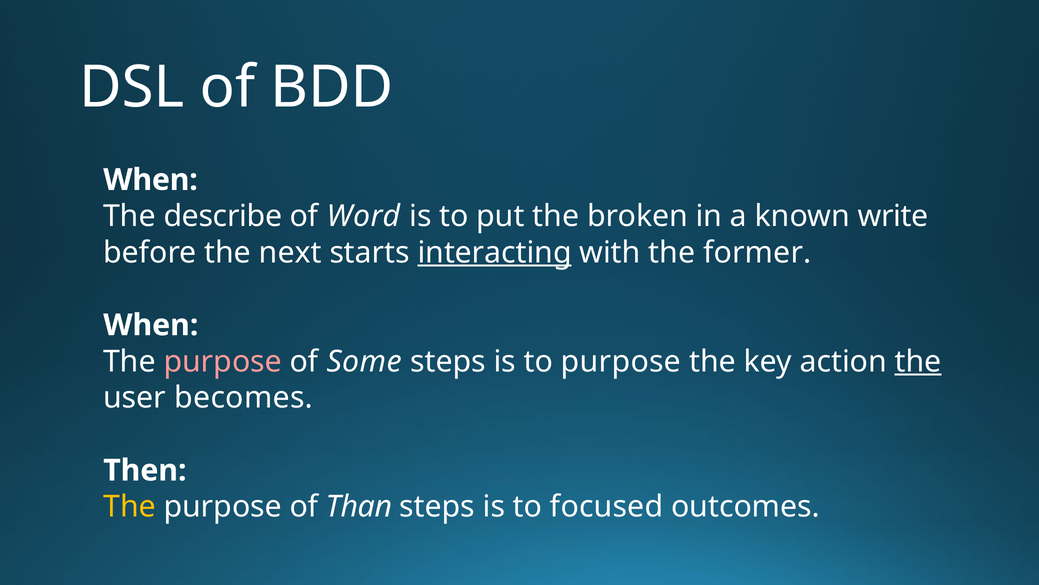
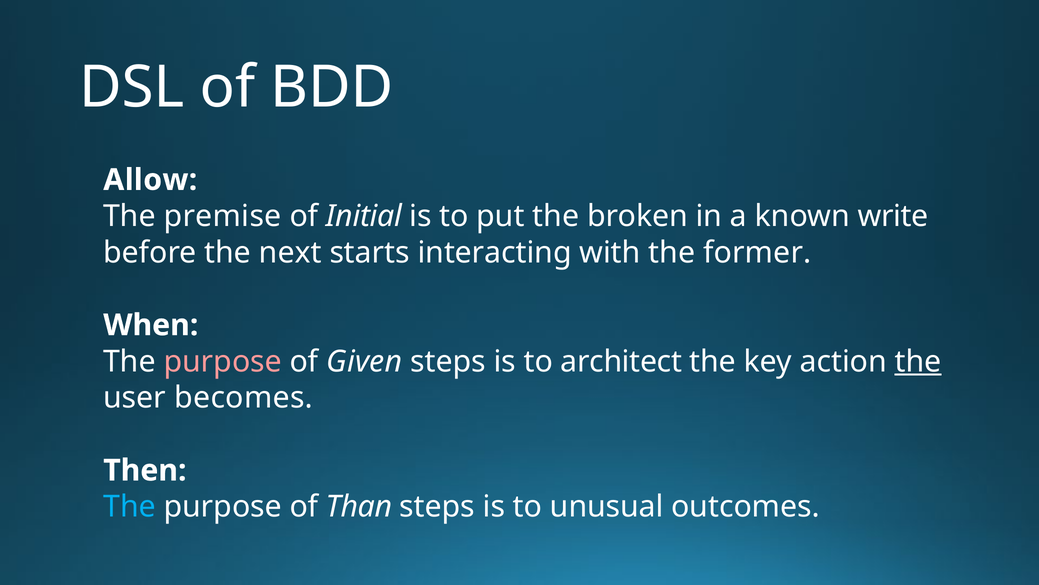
When: When -> Allow (150, 180)
describe: describe -> premise (223, 216)
Word: Word -> Initial (364, 216)
interacting underline: present -> none (495, 252)
Some: Some -> Given (364, 361)
to purpose: purpose -> architect (621, 361)
The colour: yellow -> light blue (130, 506)
focused: focused -> unusual (607, 506)
